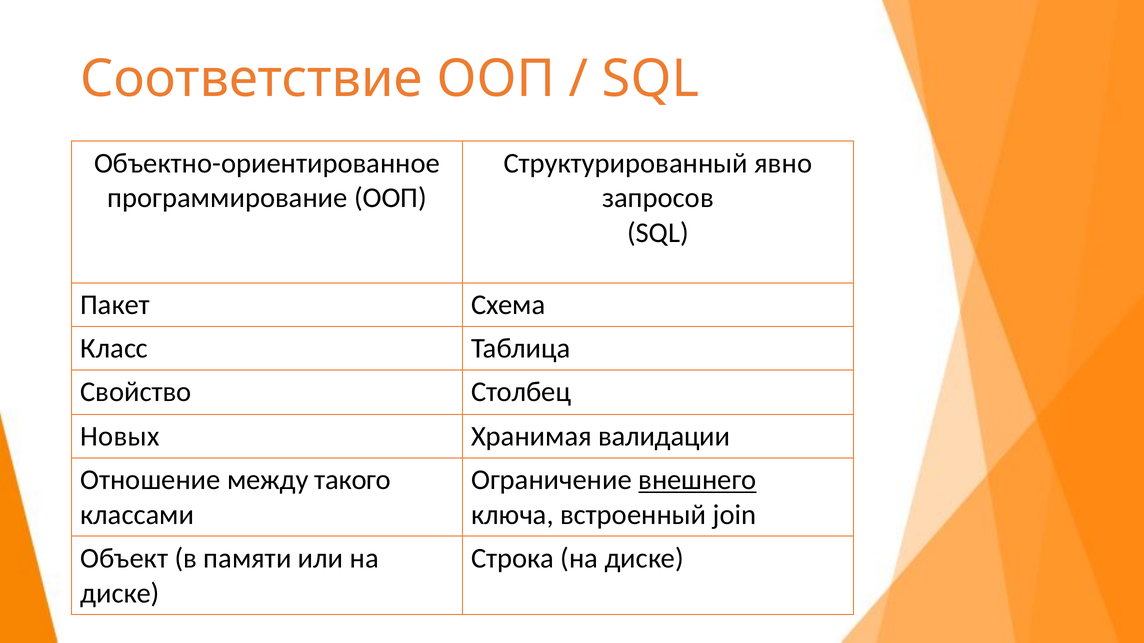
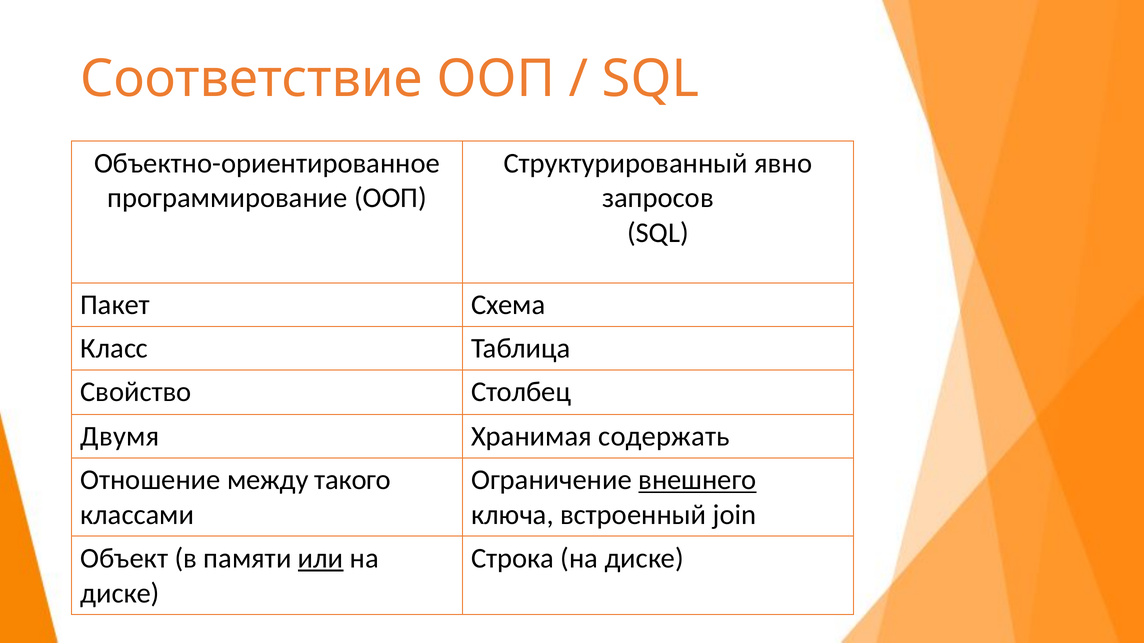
Новых: Новых -> Двумя (120, 437)
валидации: валидации -> содержать (664, 437)
или underline: none -> present (321, 559)
